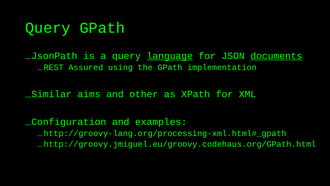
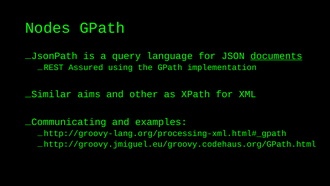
Query: Query -> Nodes (48, 28)
language underline: present -> none (170, 56)
Configuration: Configuration -> Communicating (69, 122)
